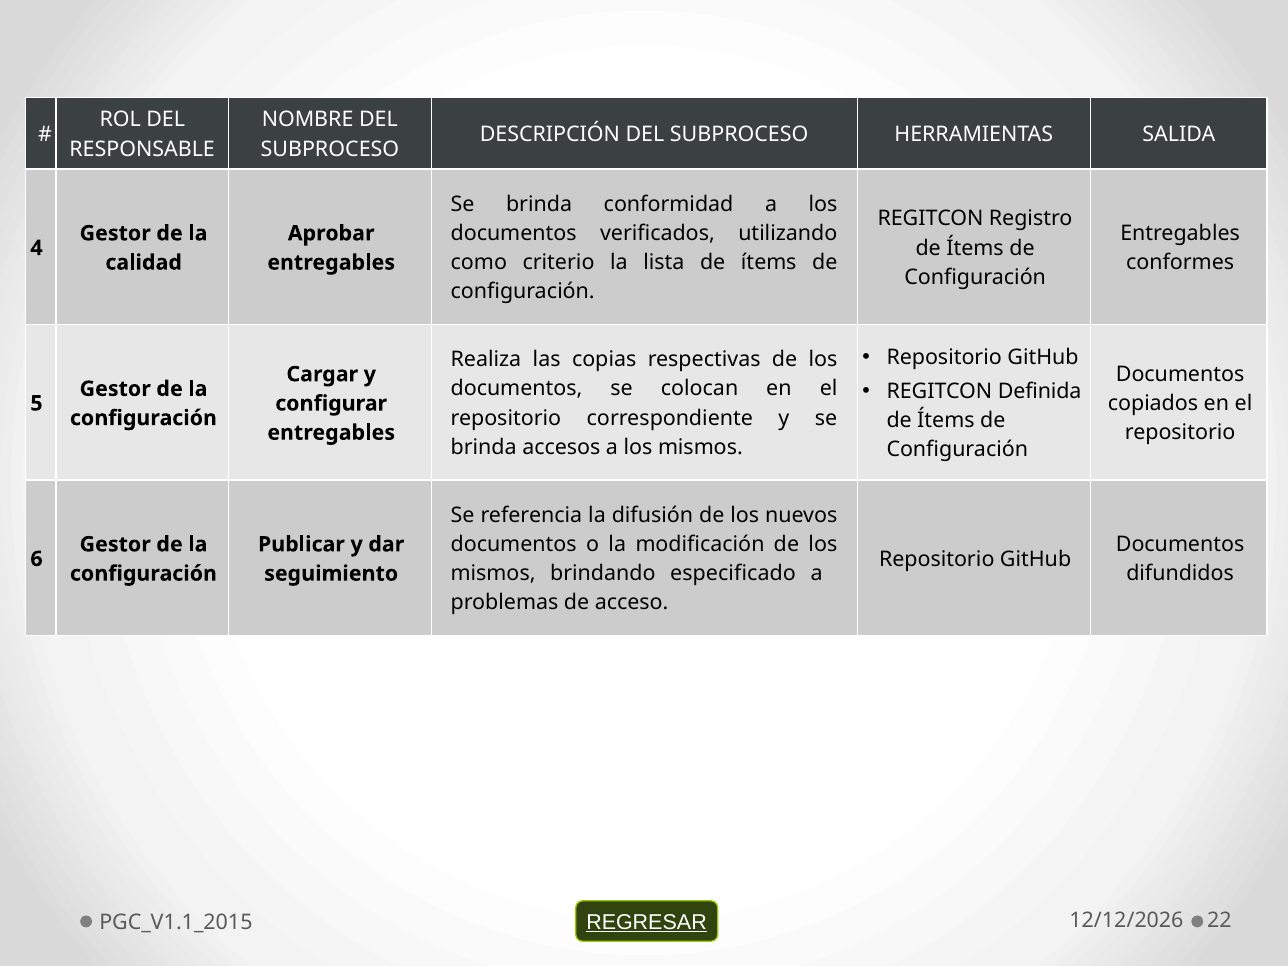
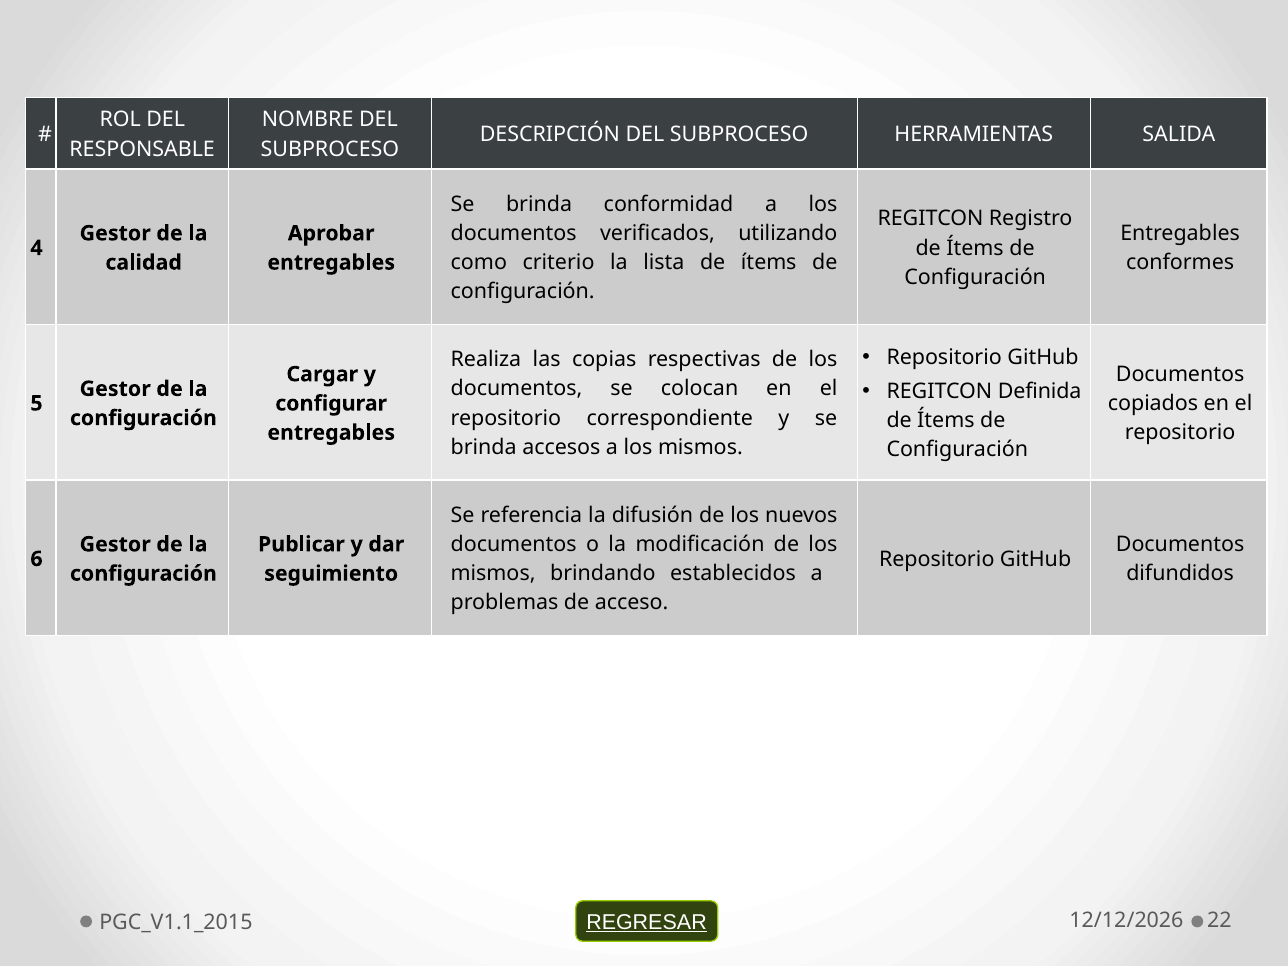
especificado: especificado -> establecidos (733, 574)
